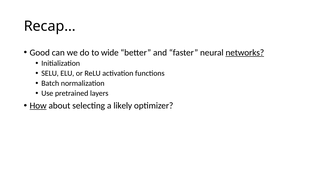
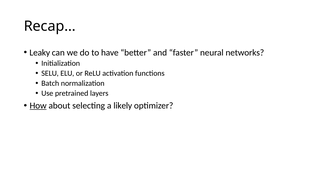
Good: Good -> Leaky (40, 53)
wide: wide -> have (110, 53)
networks underline: present -> none (245, 53)
